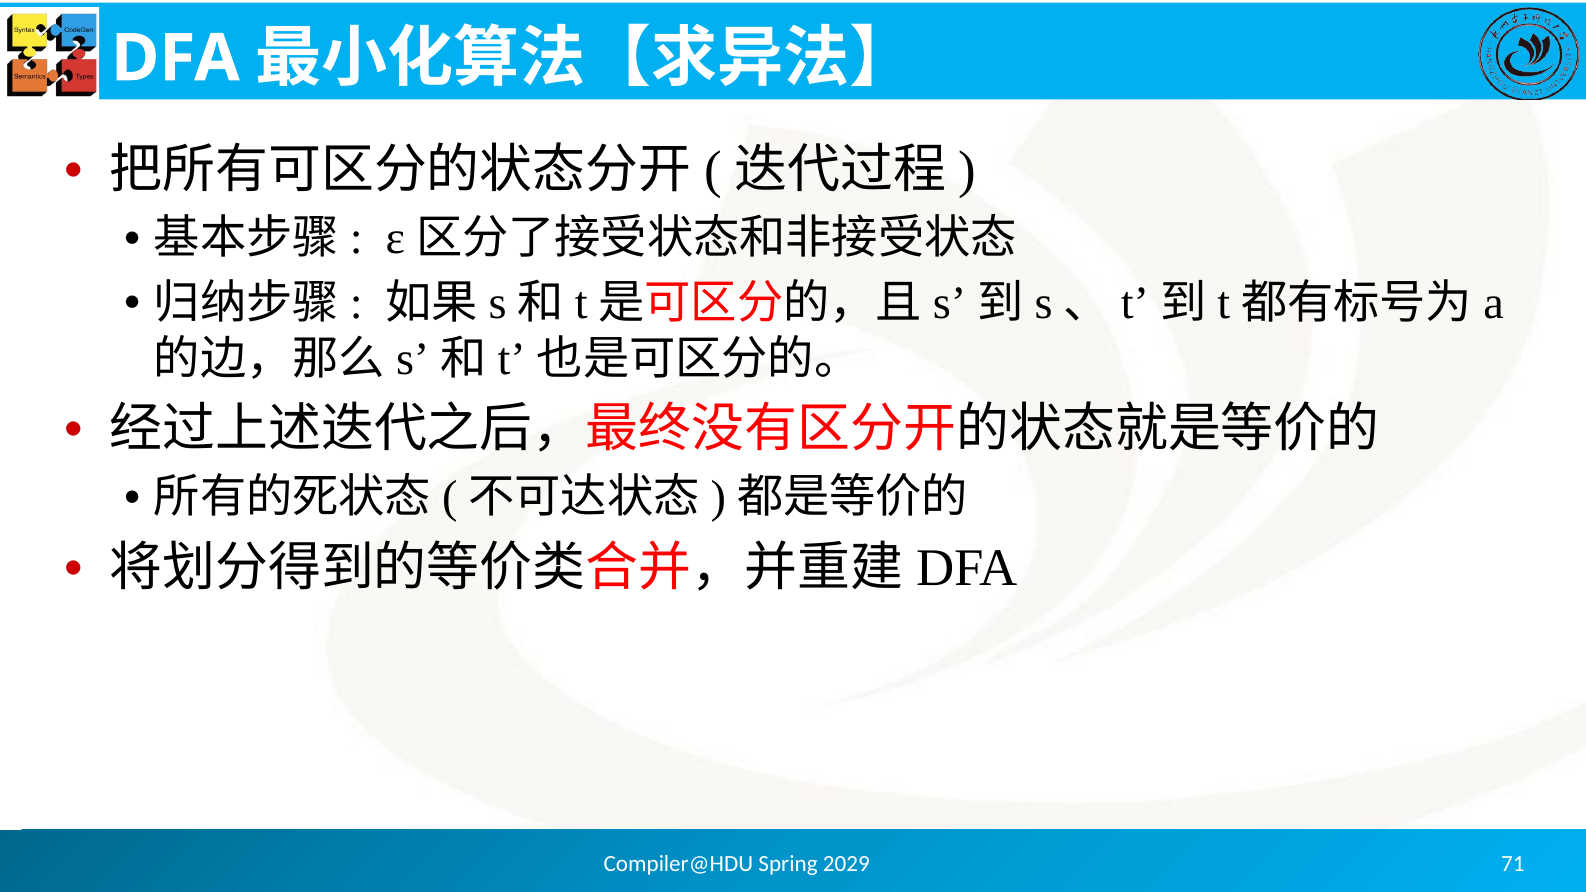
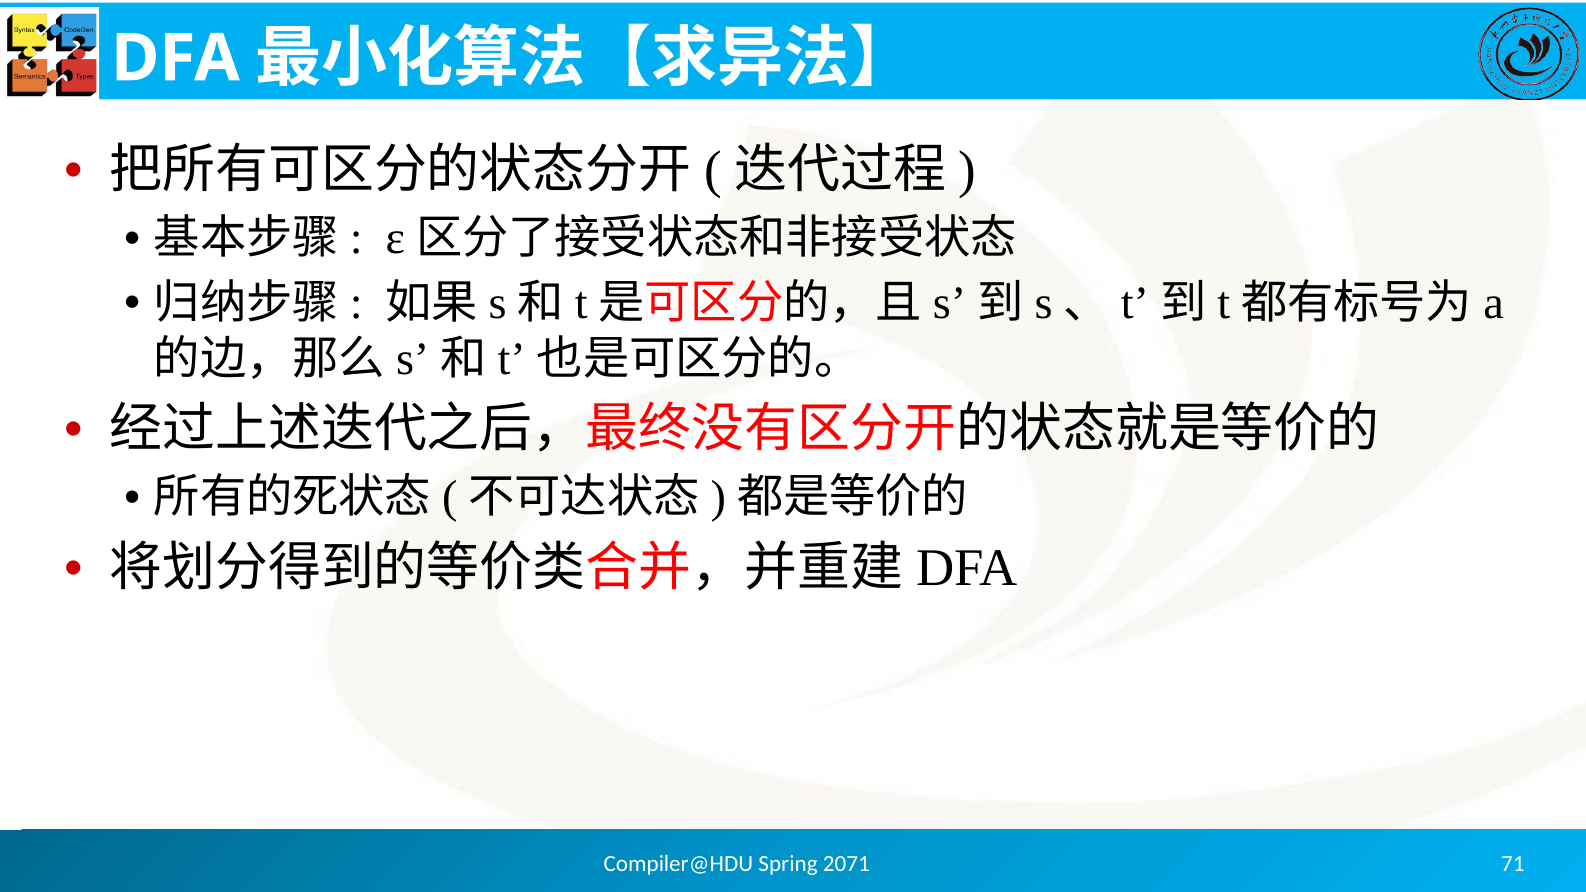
2029: 2029 -> 2071 (846, 864)
